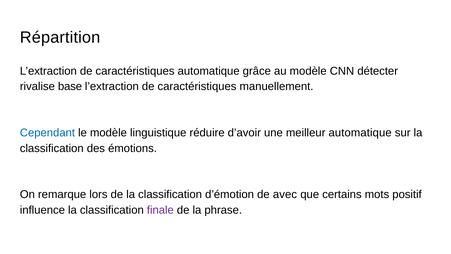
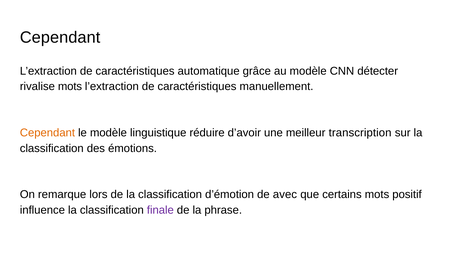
Répartition: Répartition -> Cependant (60, 37)
rivalise base: base -> mots (70, 86)
Cependant colour: blue -> orange (47, 133)
meilleur automatique: automatique -> transcription (360, 133)
